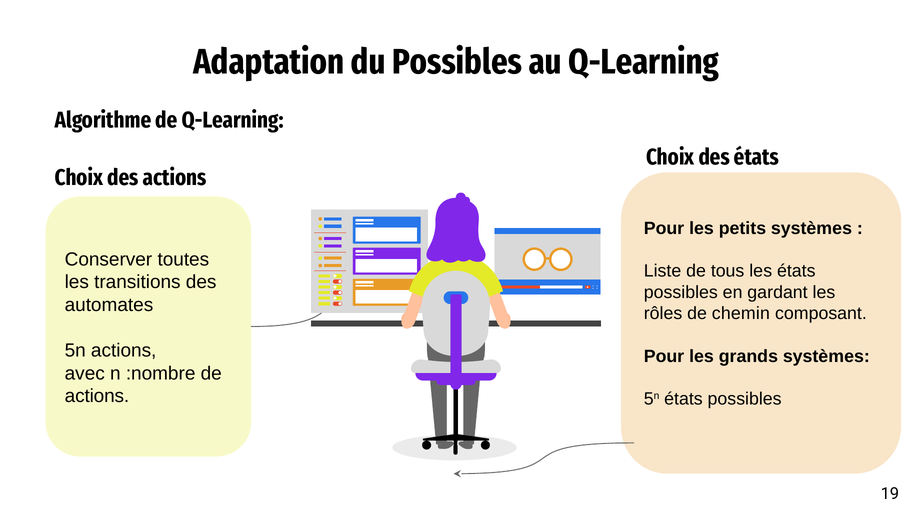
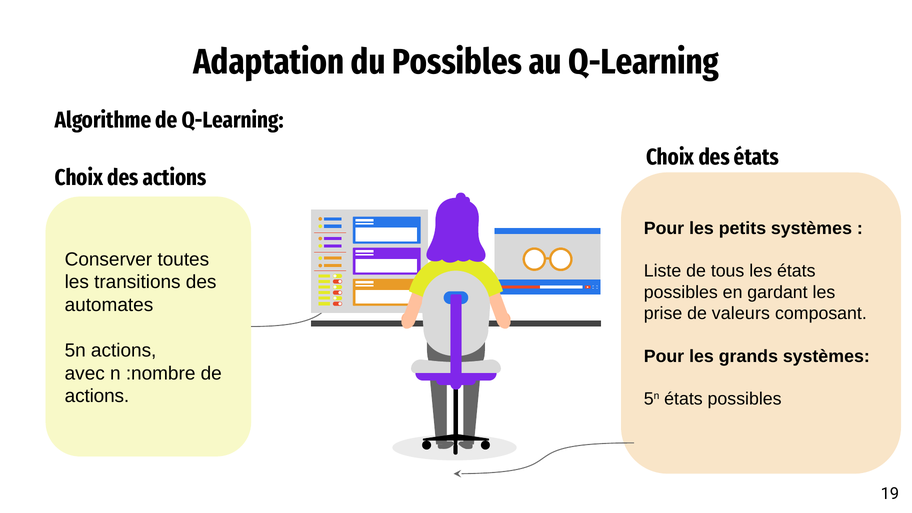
rôles: rôles -> prise (663, 314)
chemin: chemin -> valeurs (741, 314)
